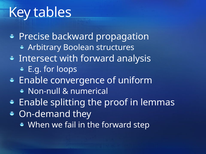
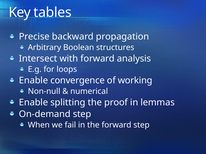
uniform: uniform -> working (135, 81)
On-demand they: they -> step (82, 114)
